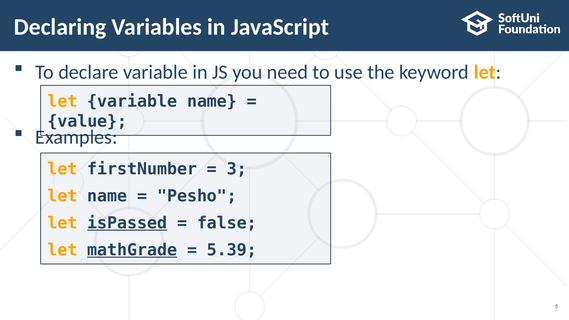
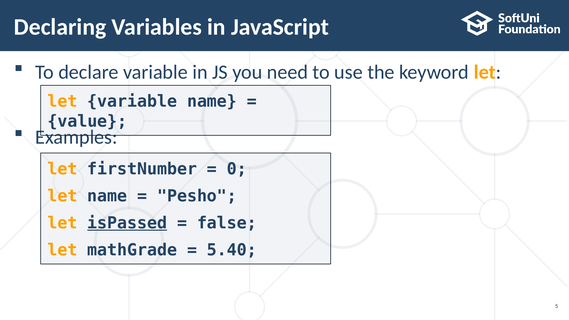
3: 3 -> 0 (237, 169)
mathGrade underline: present -> none (132, 250)
5.39: 5.39 -> 5.40 (232, 250)
